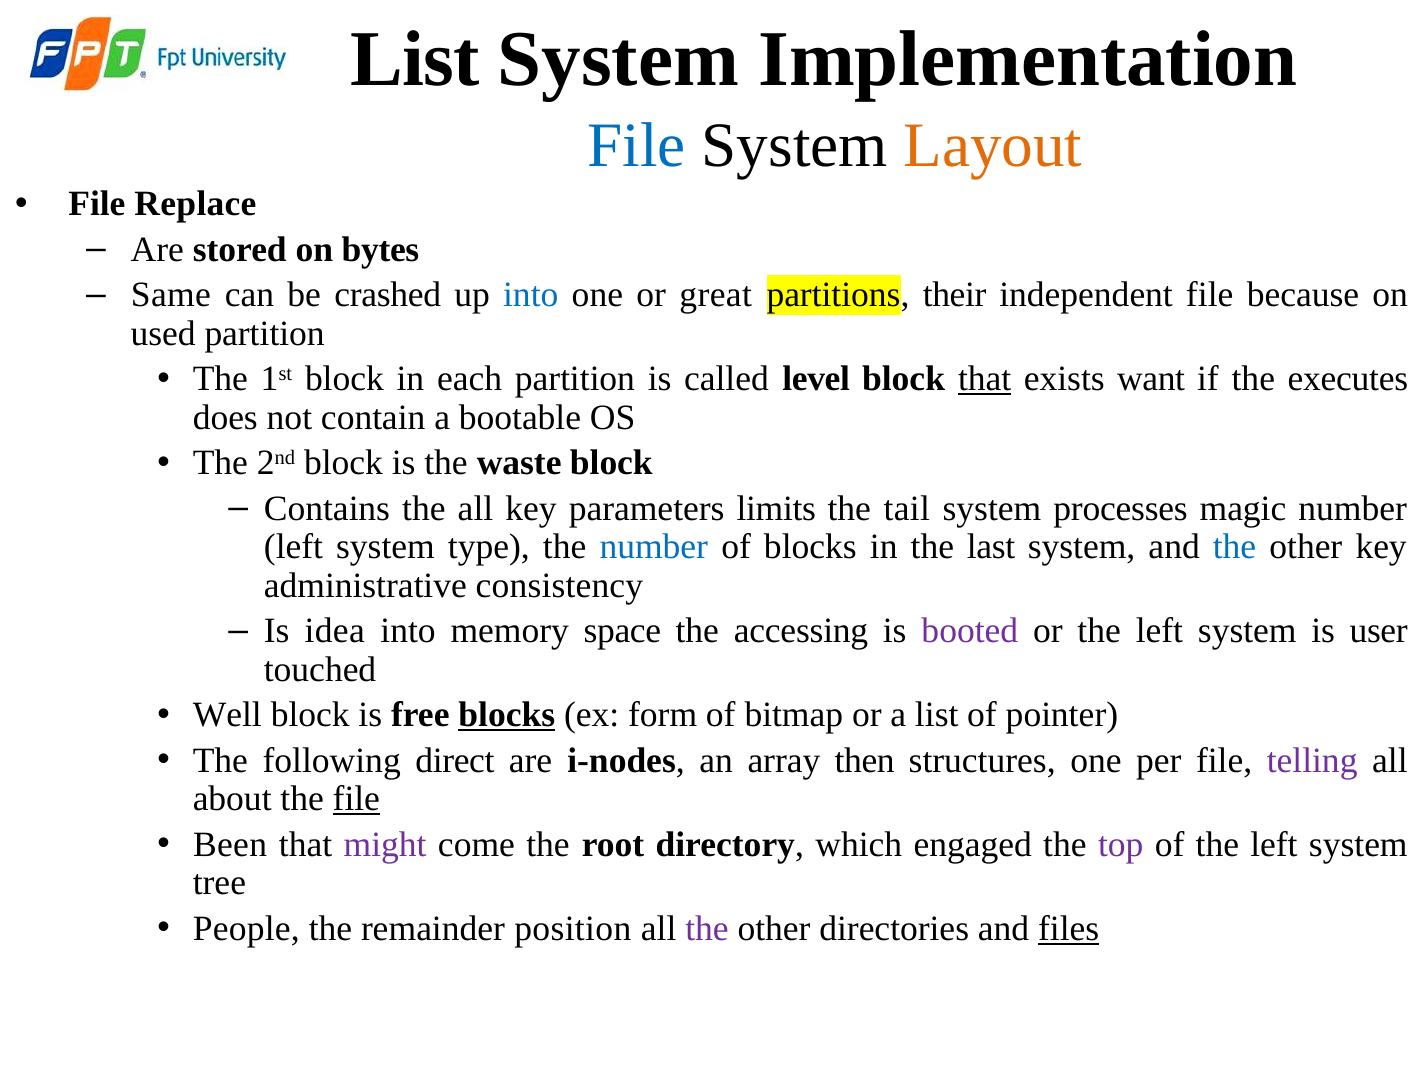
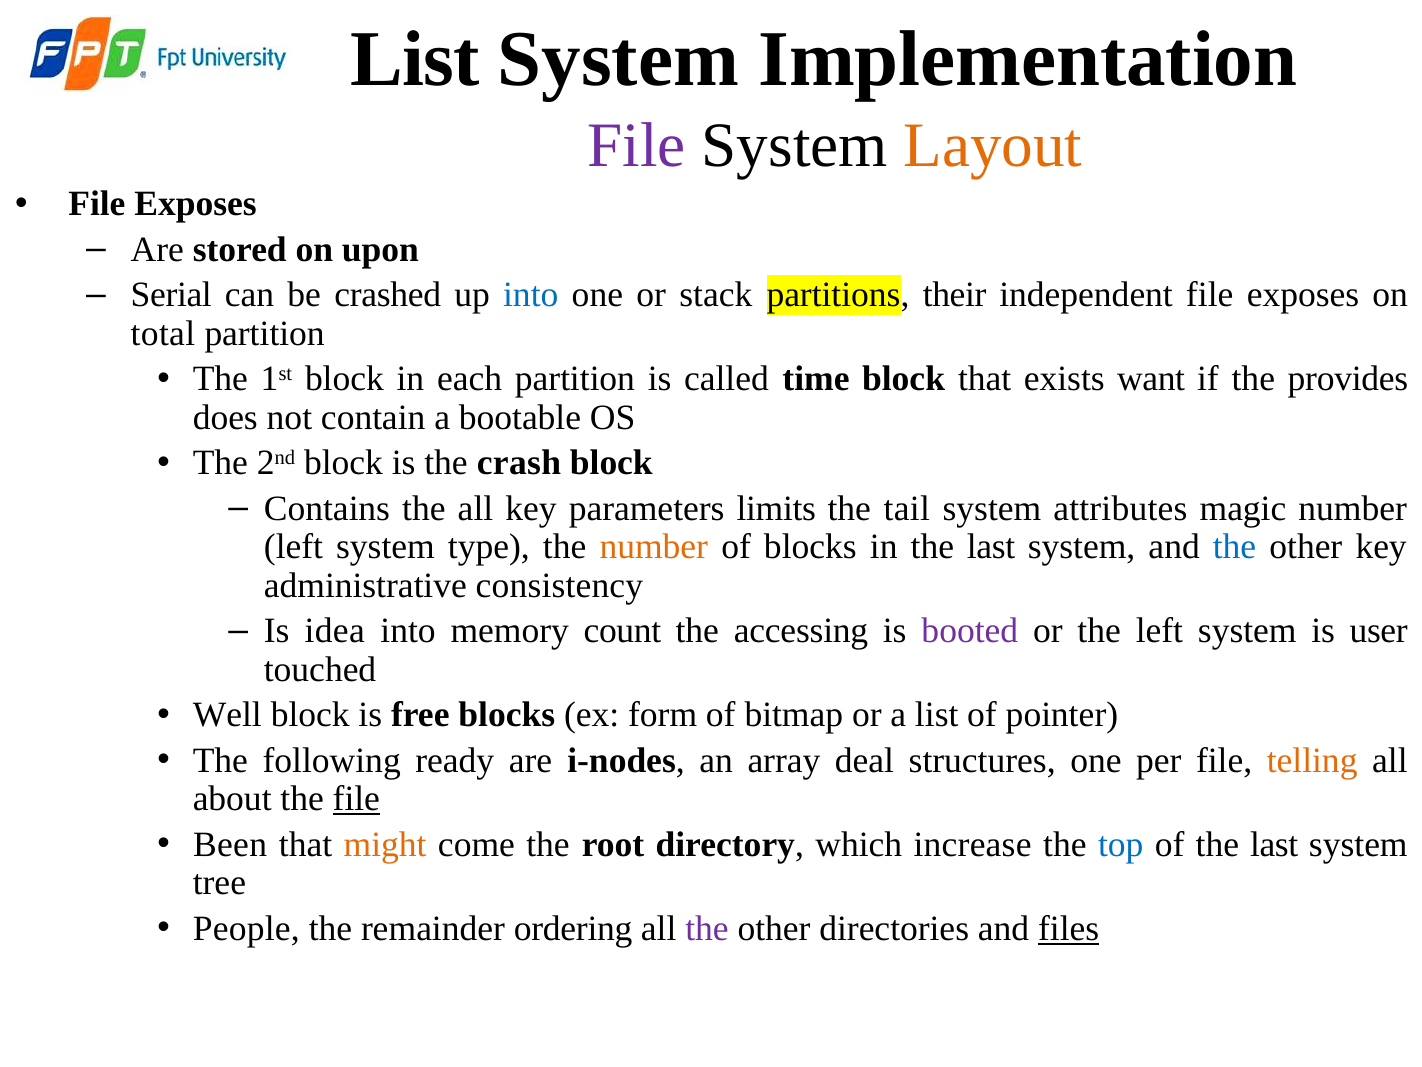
File colour: blue -> purple (637, 145)
Replace: Replace -> Exposes (196, 204)
bytes: bytes -> upon (380, 249)
Same: Same -> Serial (171, 295)
great: great -> stack (716, 295)
independent file because: because -> exposes (1303, 295)
used: used -> total (163, 333)
level: level -> time (816, 379)
that underline: present -> none (985, 379)
executes: executes -> provides (1348, 379)
waste: waste -> crash (519, 463)
processes: processes -> attributes (1120, 508)
number colour: blue -> orange (654, 547)
space: space -> count (622, 631)
blocks underline: present -> none (507, 714)
direct: direct -> ready (455, 760)
then: then -> deal (864, 760)
telling colour: purple -> orange (1312, 760)
might colour: purple -> orange (385, 844)
engaged: engaged -> increase (973, 844)
top colour: purple -> blue (1121, 844)
of the left: left -> last (1274, 844)
position: position -> ordering (573, 928)
